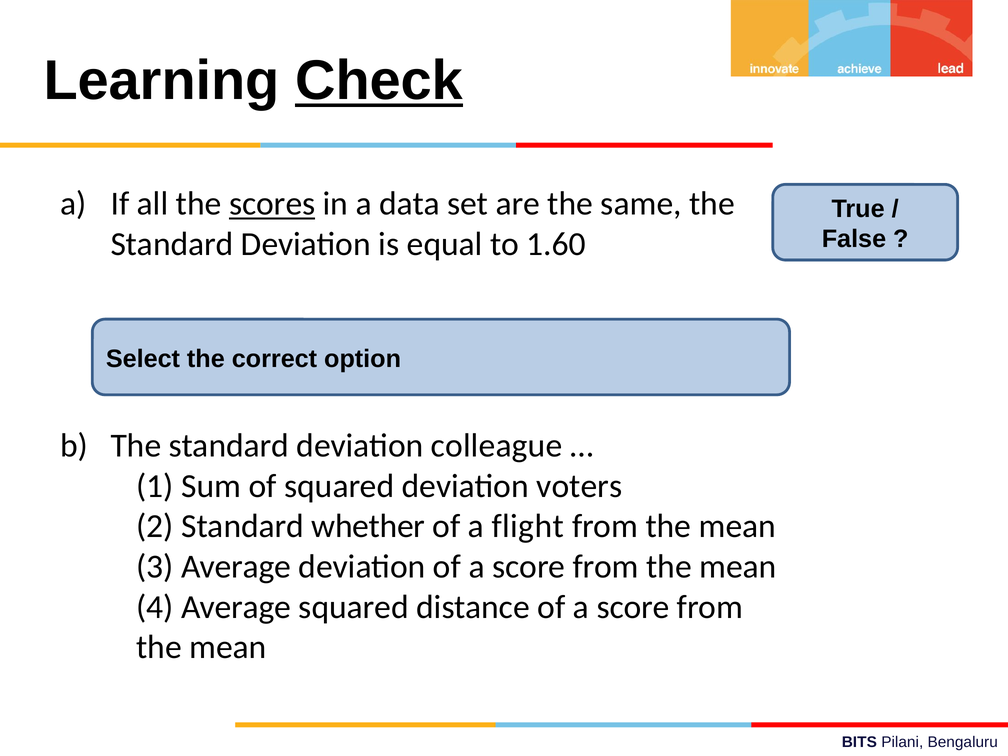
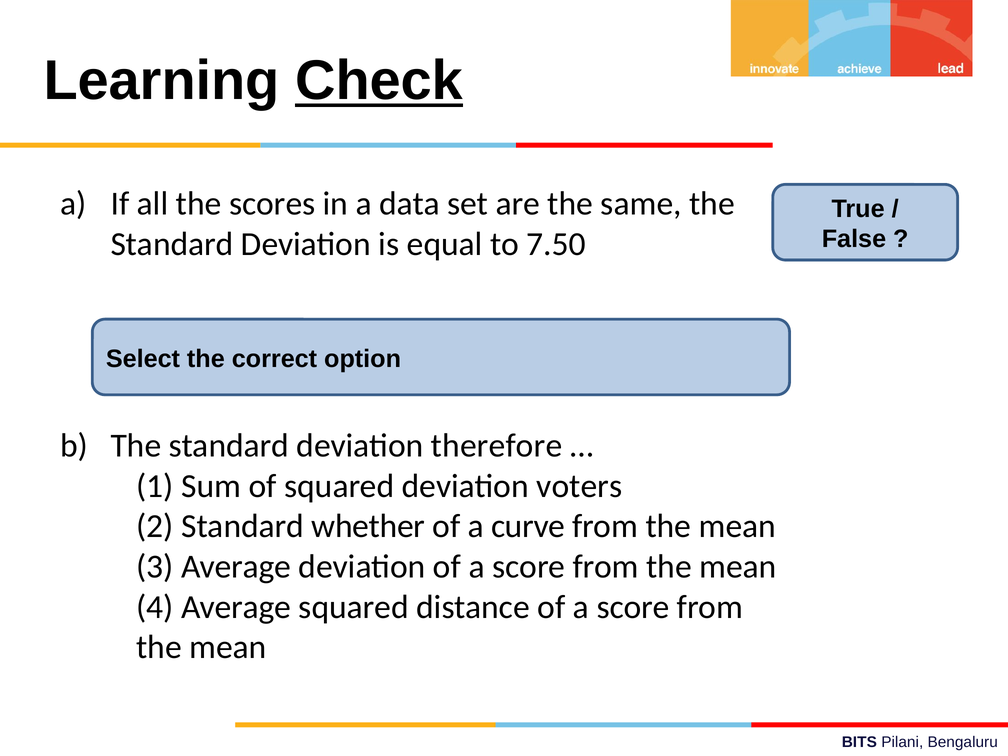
scores underline: present -> none (272, 204)
1.60: 1.60 -> 7.50 (556, 244)
colleague: colleague -> therefore (497, 446)
flight: flight -> curve (528, 526)
